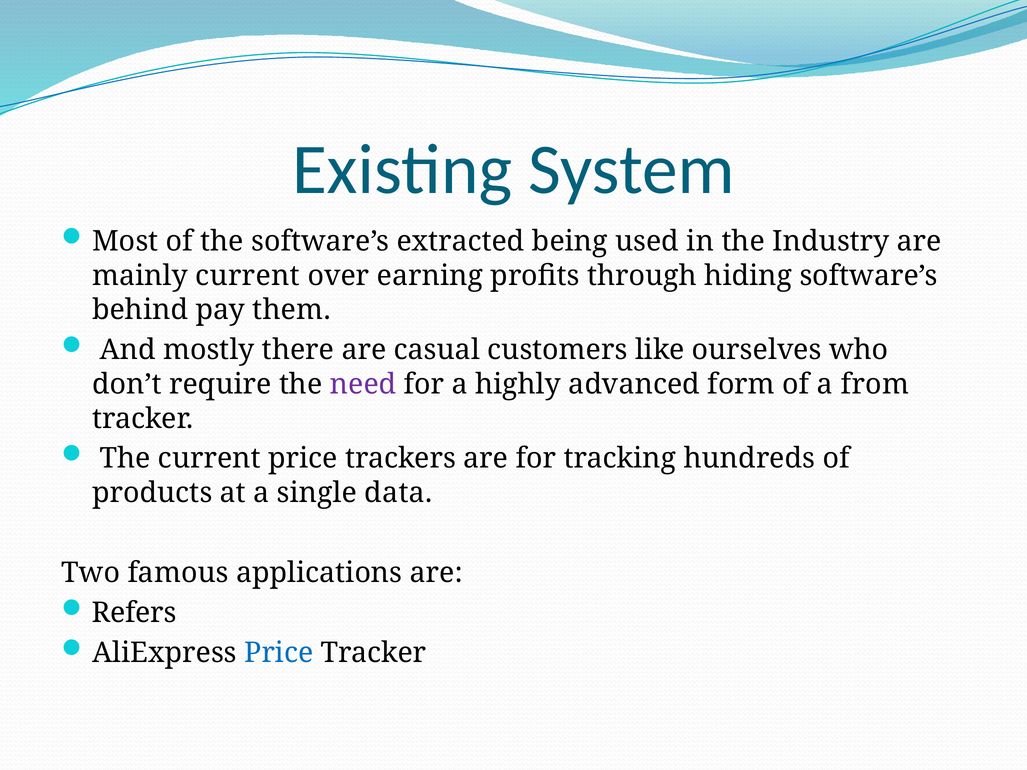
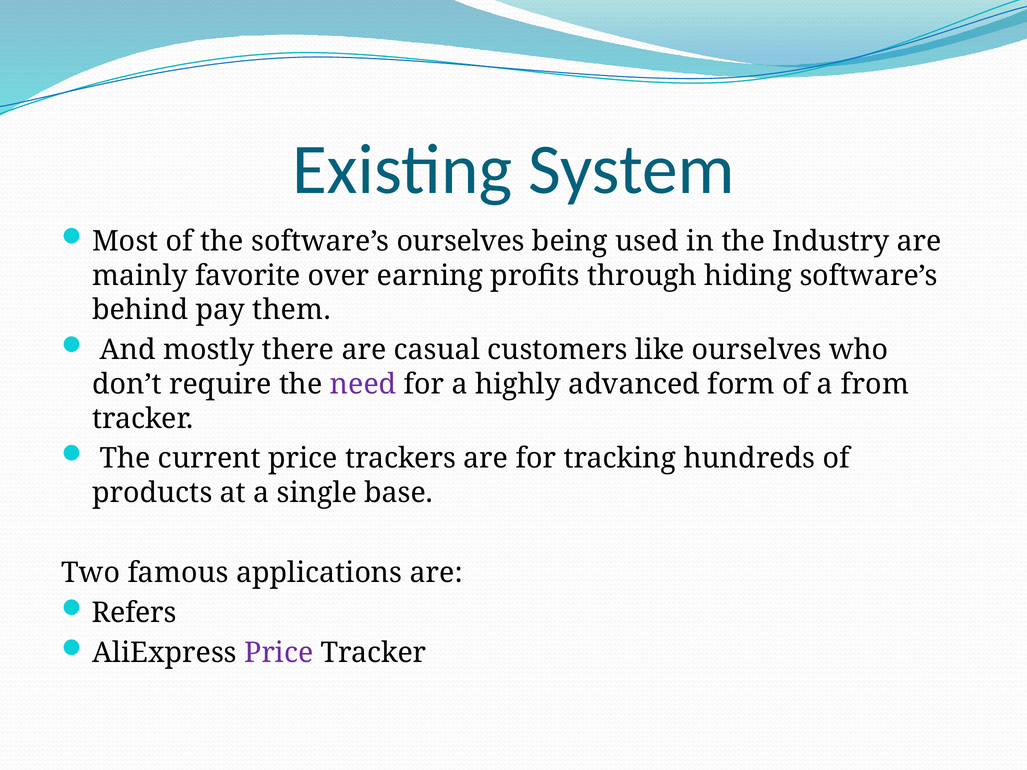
software’s extracted: extracted -> ourselves (461, 242)
mainly current: current -> favorite (248, 276)
data: data -> base (399, 493)
Price colour: blue -> purple (279, 653)
